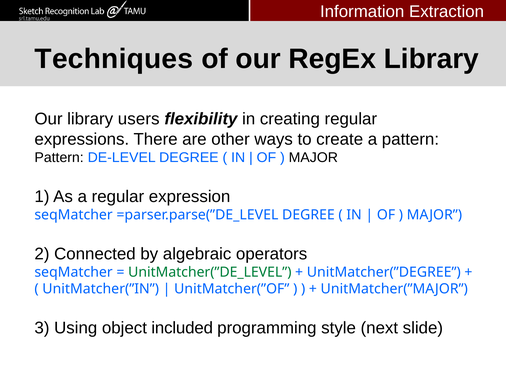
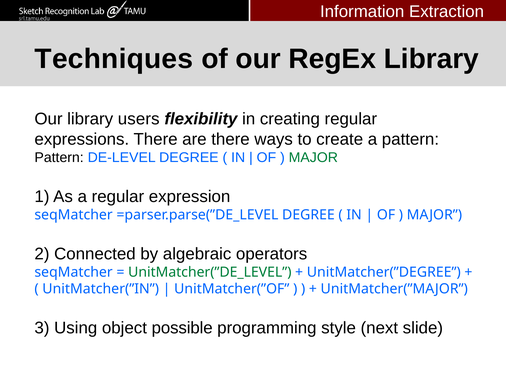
are other: other -> there (231, 139)
MAJOR colour: black -> green (313, 158)
included: included -> possible (182, 328)
